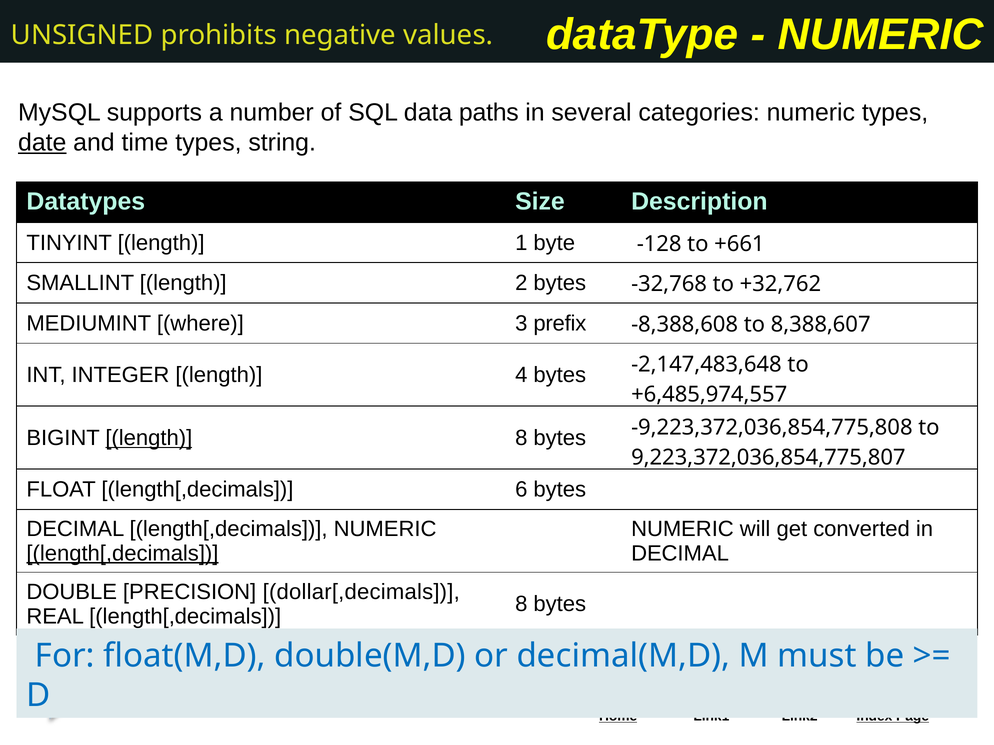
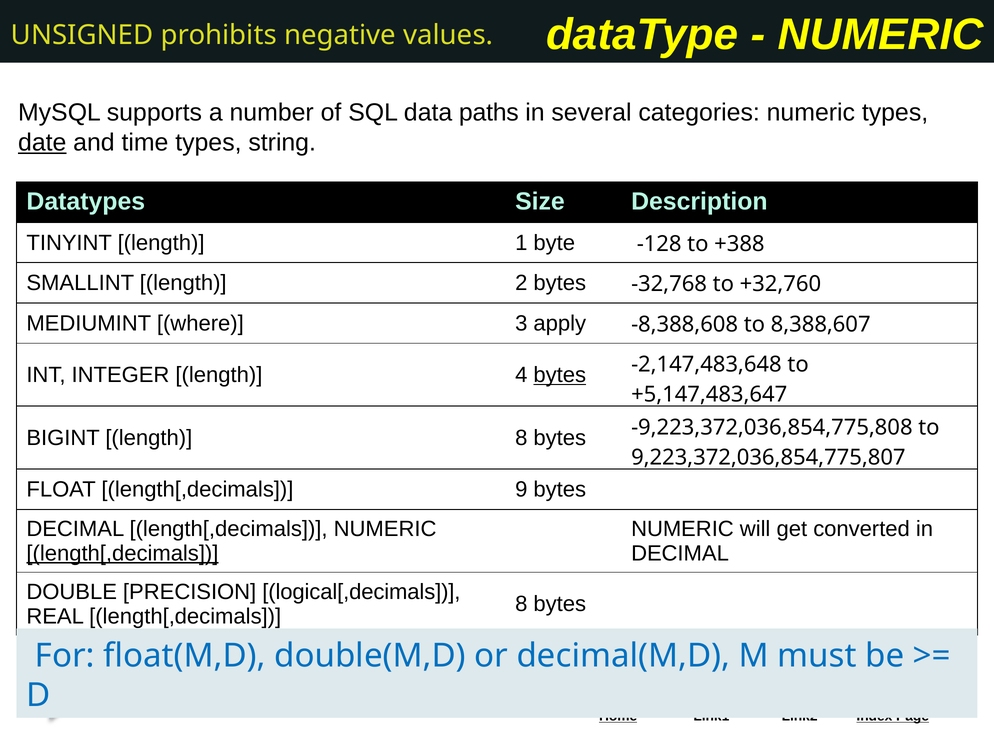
+661: +661 -> +388 (739, 244)
+32,762: +32,762 -> +32,760 (780, 284)
prefix: prefix -> apply (560, 324)
bytes underline: none -> present (560, 375)
+6,485,974,557: +6,485,974,557 -> +5,147,483,647 (709, 395)
length underline: present -> none (149, 438)
6: 6 -> 9 (521, 490)
dollar[,decimals: dollar[,decimals -> logical[,decimals (361, 592)
